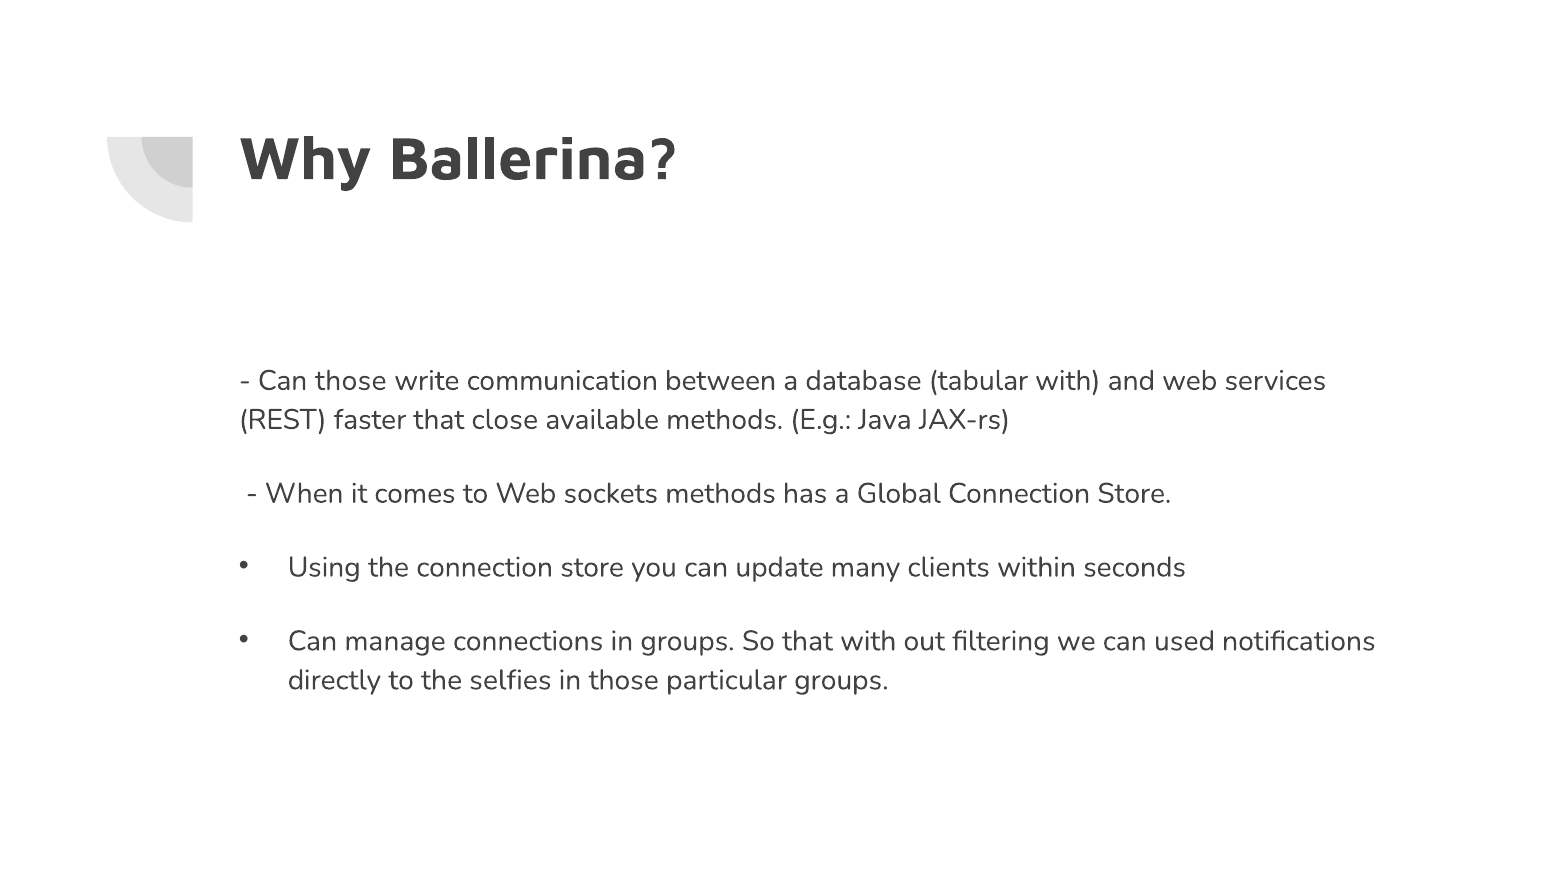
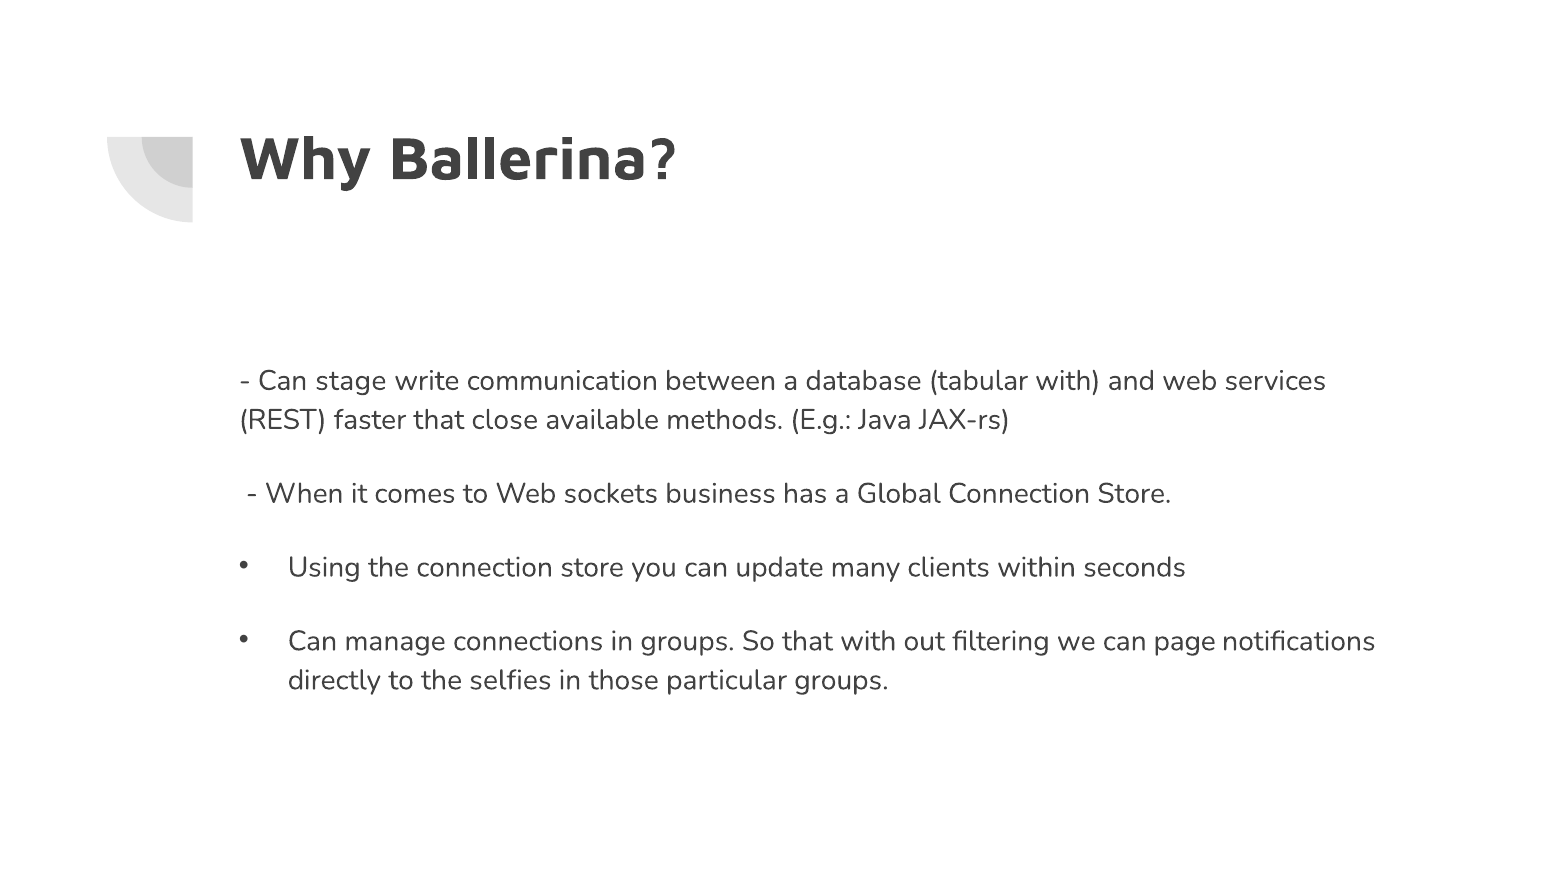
Can those: those -> stage (351, 380)
sockets methods: methods -> business (721, 493)
used: used -> page (1185, 641)
